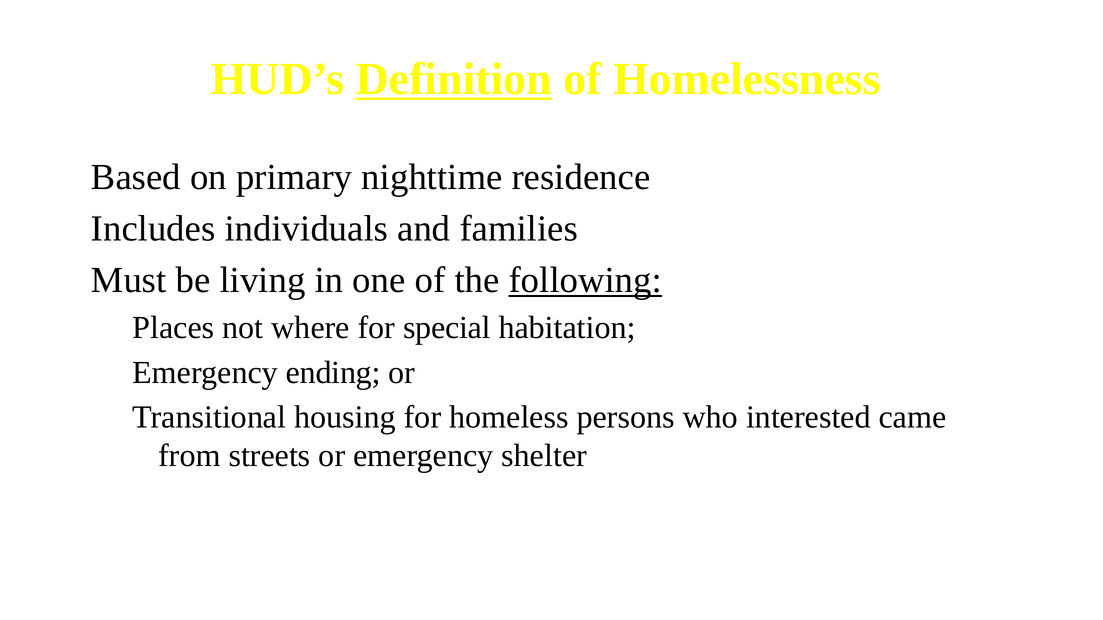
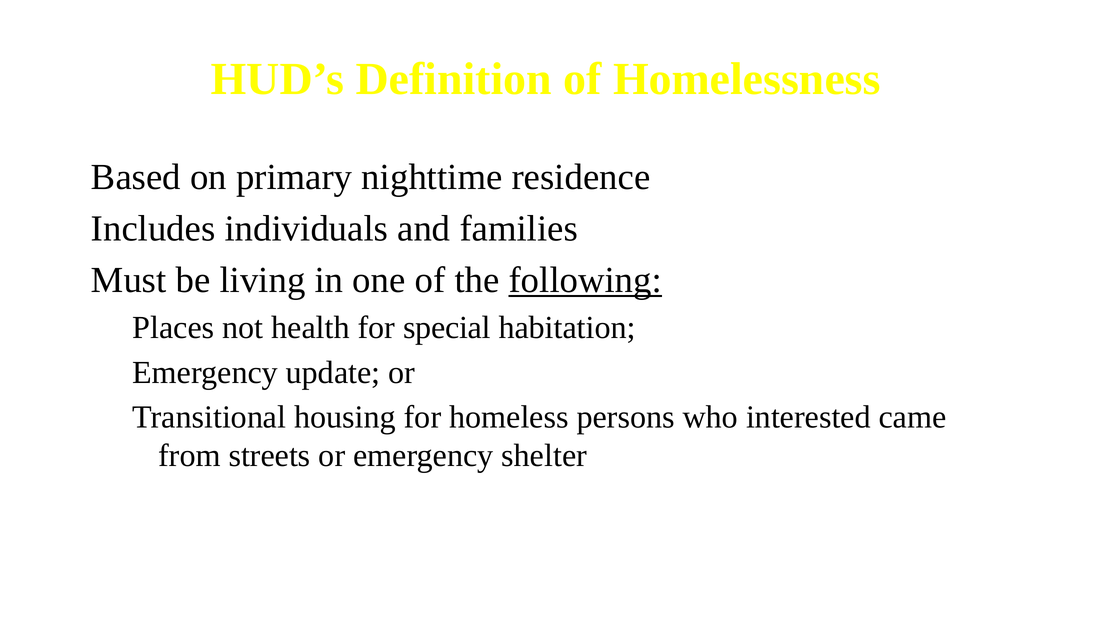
Definition underline: present -> none (454, 79)
where: where -> health (310, 328)
ending: ending -> update (333, 373)
